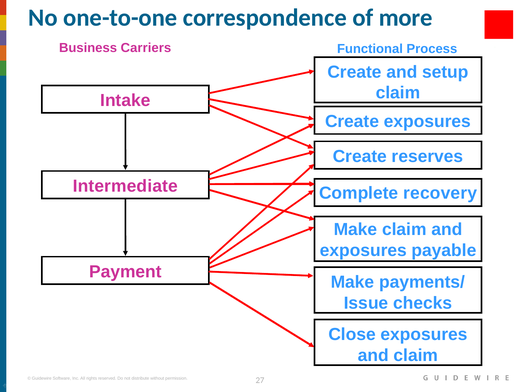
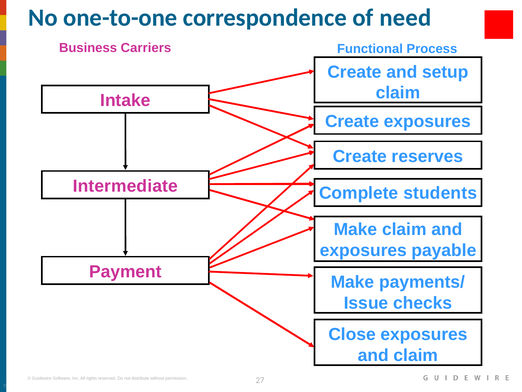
more: more -> need (405, 18)
recovery: recovery -> students (440, 193)
